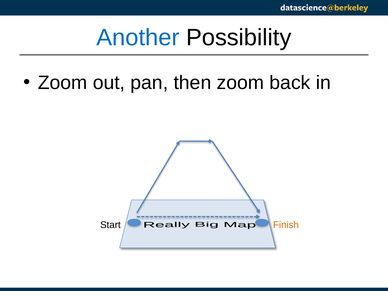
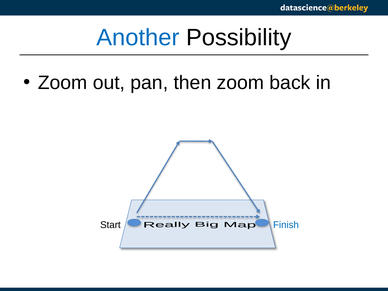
Finish colour: orange -> blue (286, 225)
